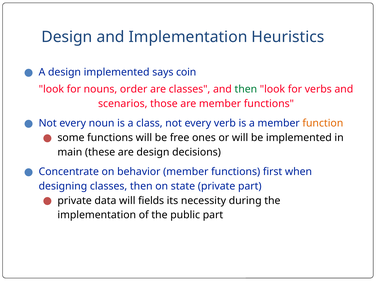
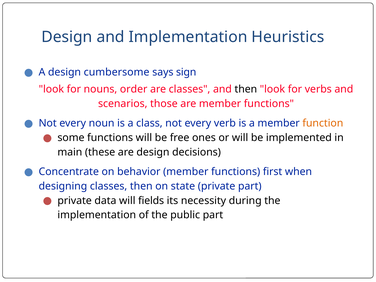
design implemented: implemented -> cumbersome (117, 72)
coin: coin -> sign (186, 72)
then colour: green -> black (246, 89)
